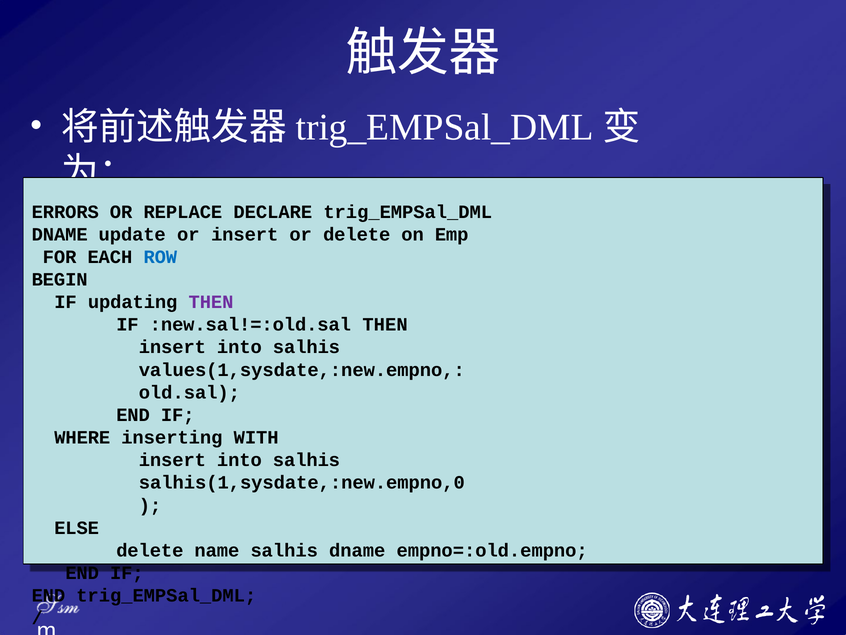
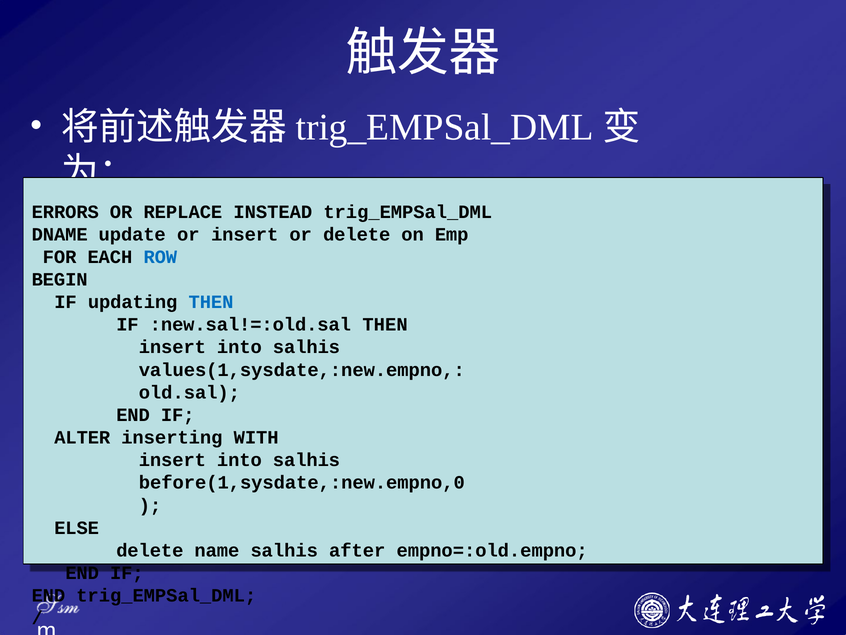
DECLARE: DECLARE -> INSTEAD (273, 212)
THEN colour: purple -> blue (211, 302)
WHERE: WHERE -> ALTER (82, 437)
salhis(1,sysdate,:new.empno,0: salhis(1,sysdate,:new.empno,0 -> before(1,sysdate,:new.empno,0 (302, 482)
salhis dname: dname -> after (357, 550)
